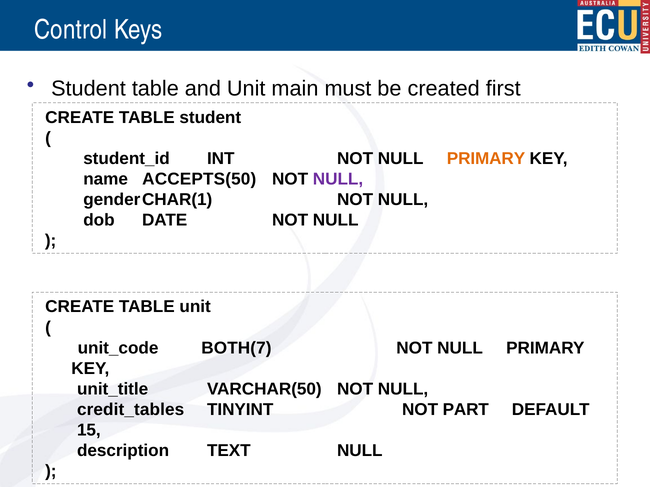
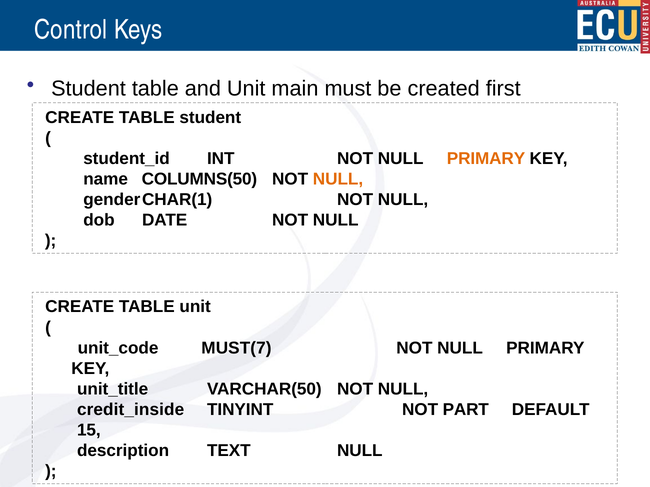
ACCEPTS(50: ACCEPTS(50 -> COLUMNS(50 (199, 179)
NULL colour: purple -> orange (338, 179)
BOTH(7: BOTH(7 -> MUST(7 (236, 348)
credit_tables: credit_tables -> credit_inside (131, 410)
